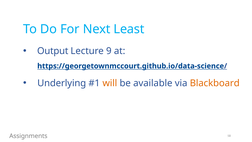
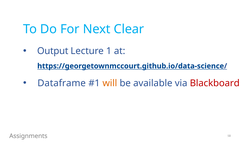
Least: Least -> Clear (129, 29)
9: 9 -> 1 (109, 51)
Underlying: Underlying -> Dataframe (62, 83)
Blackboard colour: orange -> red (215, 83)
